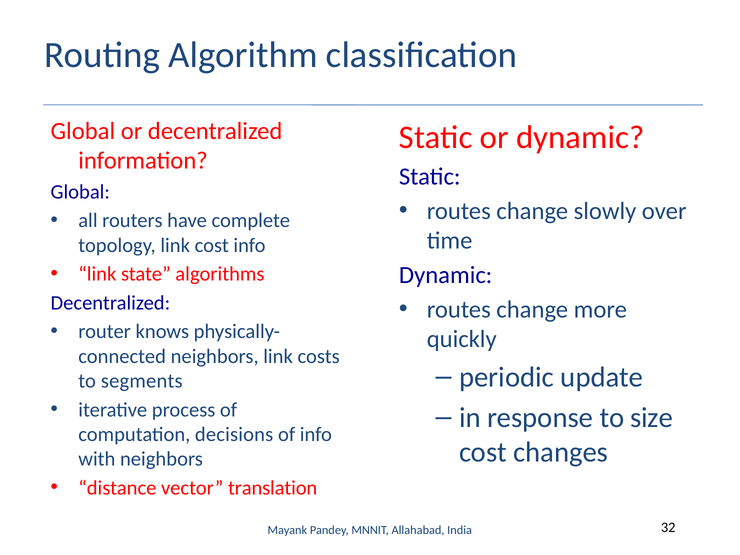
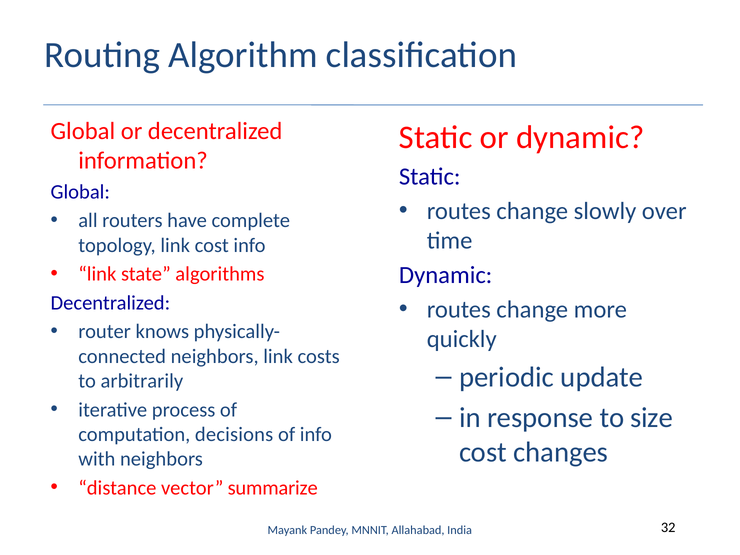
segments: segments -> arbitrarily (142, 381)
translation: translation -> summarize (273, 488)
